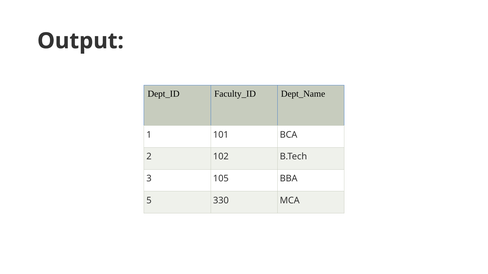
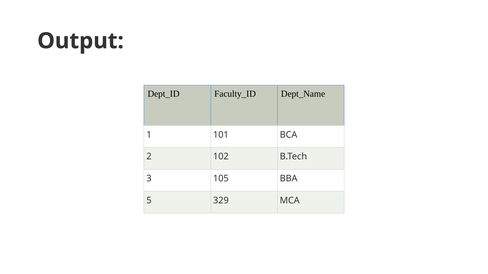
330: 330 -> 329 (221, 201)
